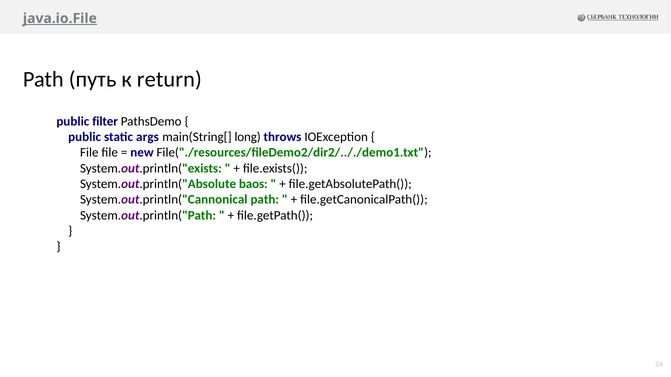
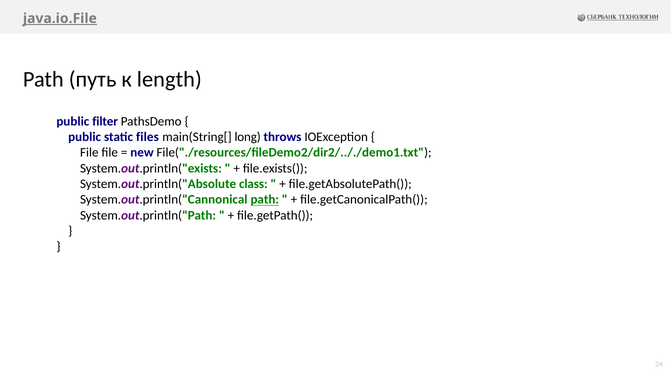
return: return -> length (169, 79)
args: args -> files (147, 137)
baos: baos -> class (253, 184)
path underline: none -> present (265, 200)
